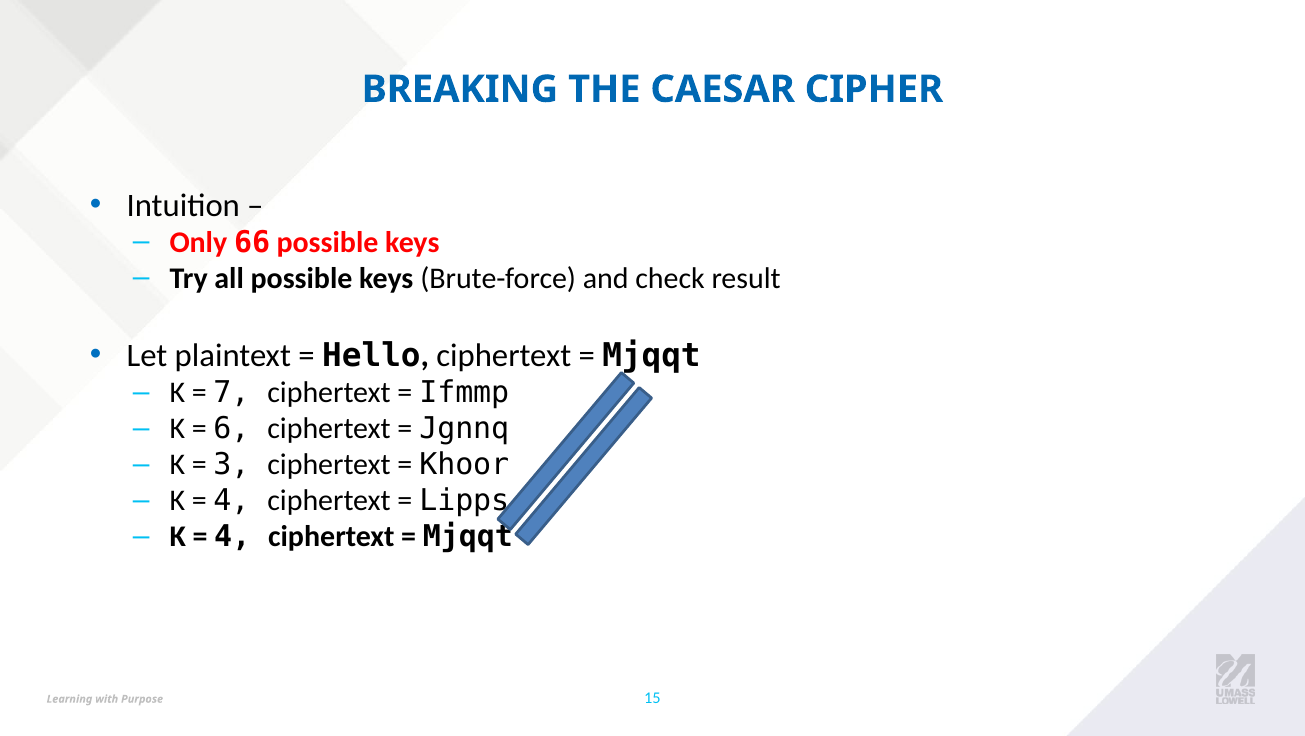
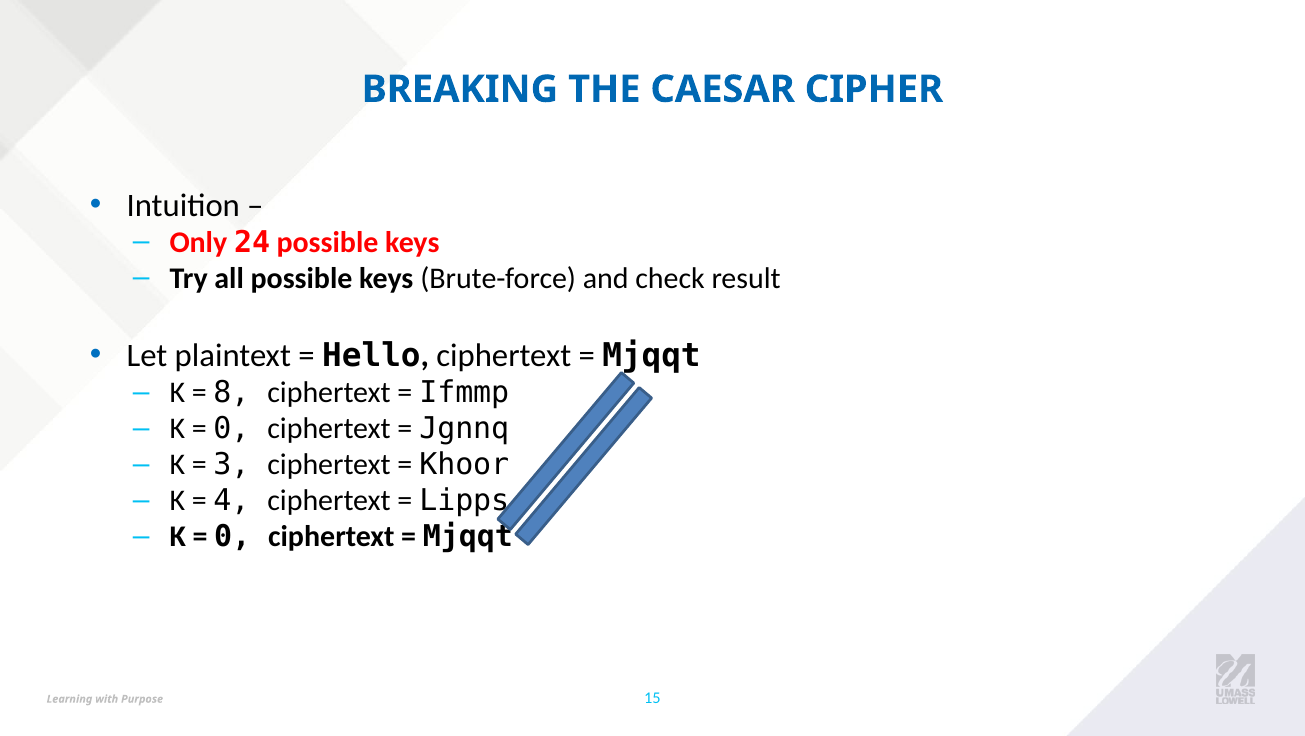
66: 66 -> 24 (252, 243)
7: 7 -> 8 (231, 393)
6: 6 -> 0 (231, 429)
4: 4 -> 0 (232, 537)
